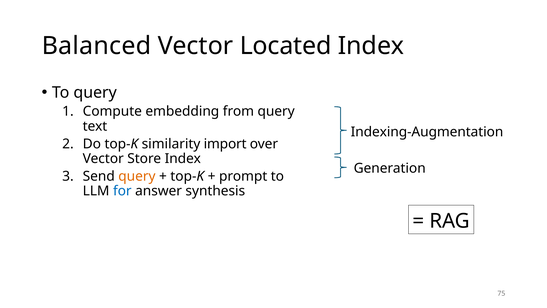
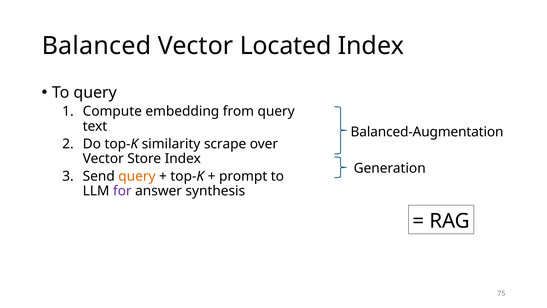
Indexing-Augmentation: Indexing-Augmentation -> Balanced-Augmentation (427, 132)
import: import -> scrape (225, 144)
for colour: blue -> purple (122, 191)
